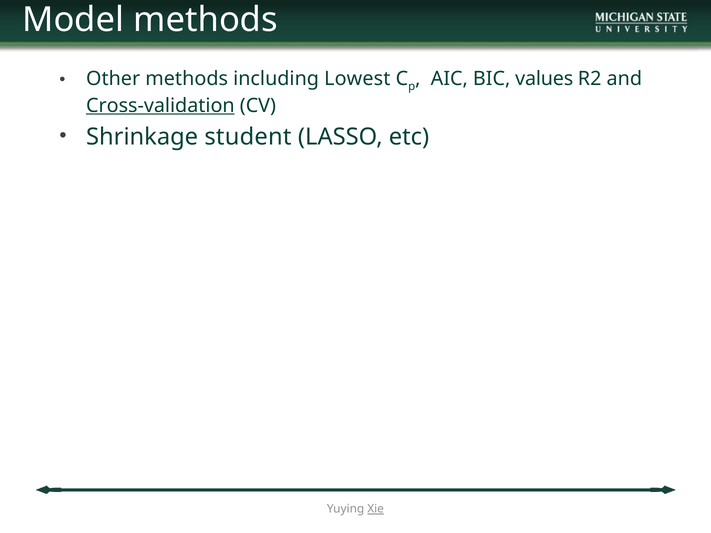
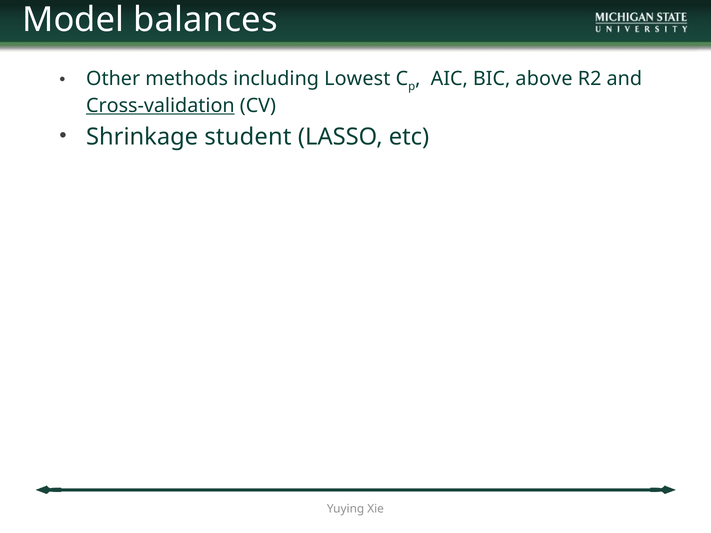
Model methods: methods -> balances (205, 20)
values: values -> above (544, 79)
Xie underline: present -> none (376, 509)
